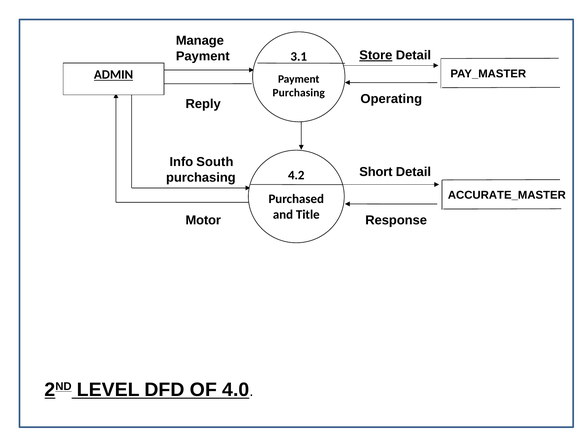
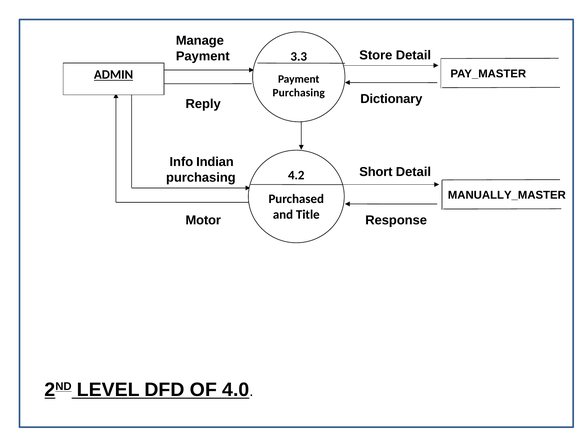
Store underline: present -> none (376, 55)
3.1: 3.1 -> 3.3 (299, 57)
Operating: Operating -> Dictionary (391, 99)
South: South -> Indian (215, 162)
ACCURATE_MASTER: ACCURATE_MASTER -> MANUALLY_MASTER (507, 195)
